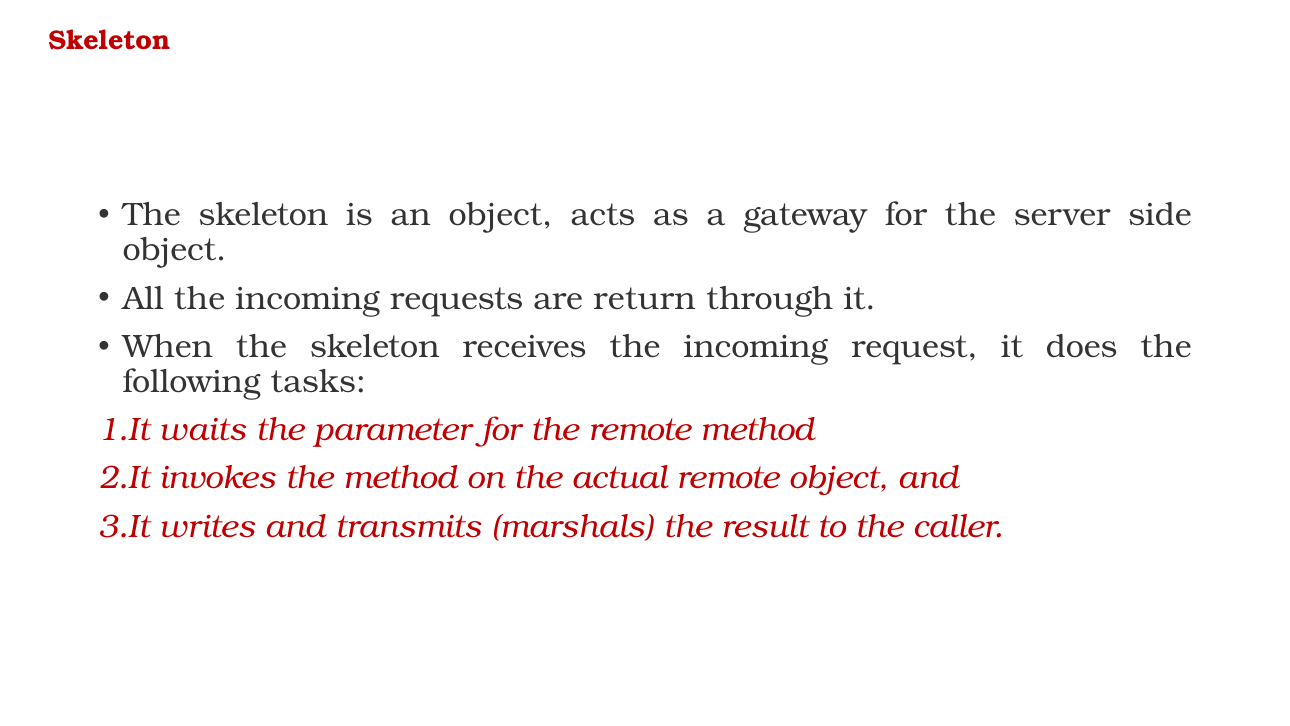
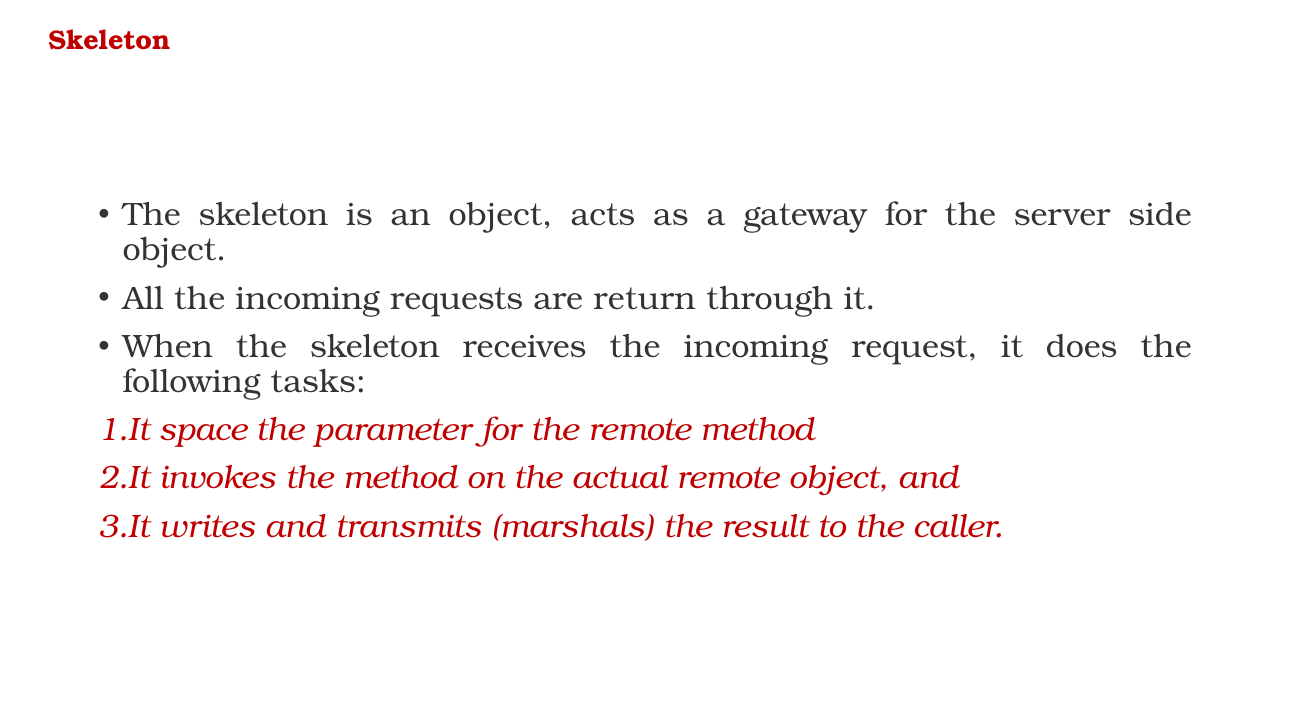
waits: waits -> space (203, 430)
